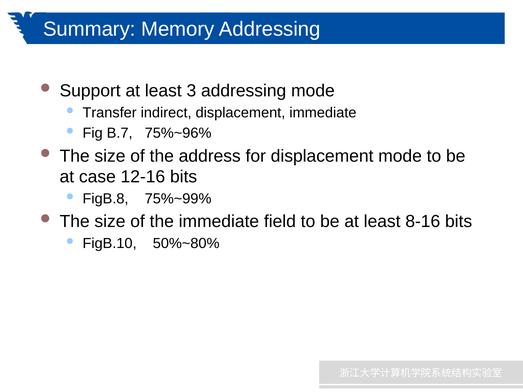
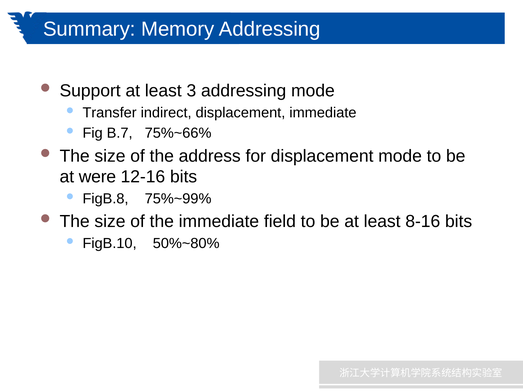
75%~96%: 75%~96% -> 75%~66% (178, 133)
case: case -> were (97, 177)
